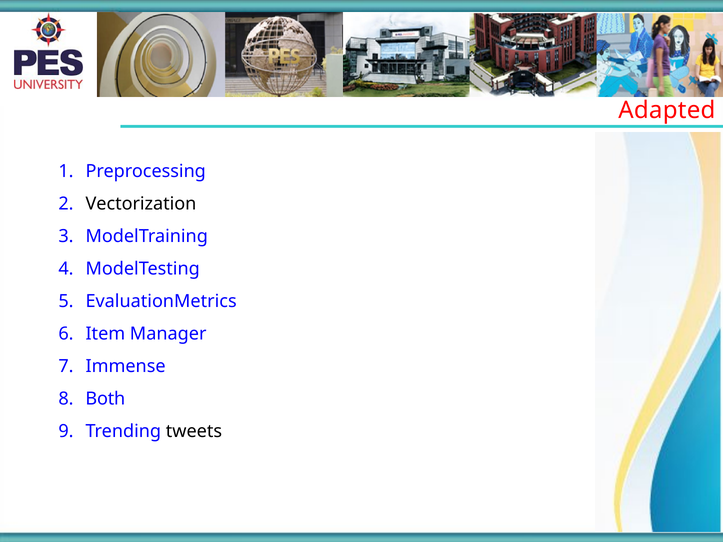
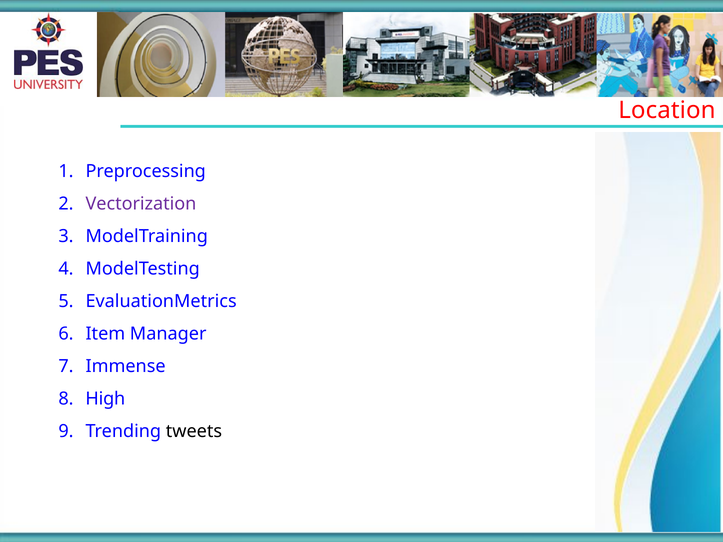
Adapted: Adapted -> Location (667, 110)
Vectorization colour: black -> purple (141, 204)
Both: Both -> High (105, 399)
